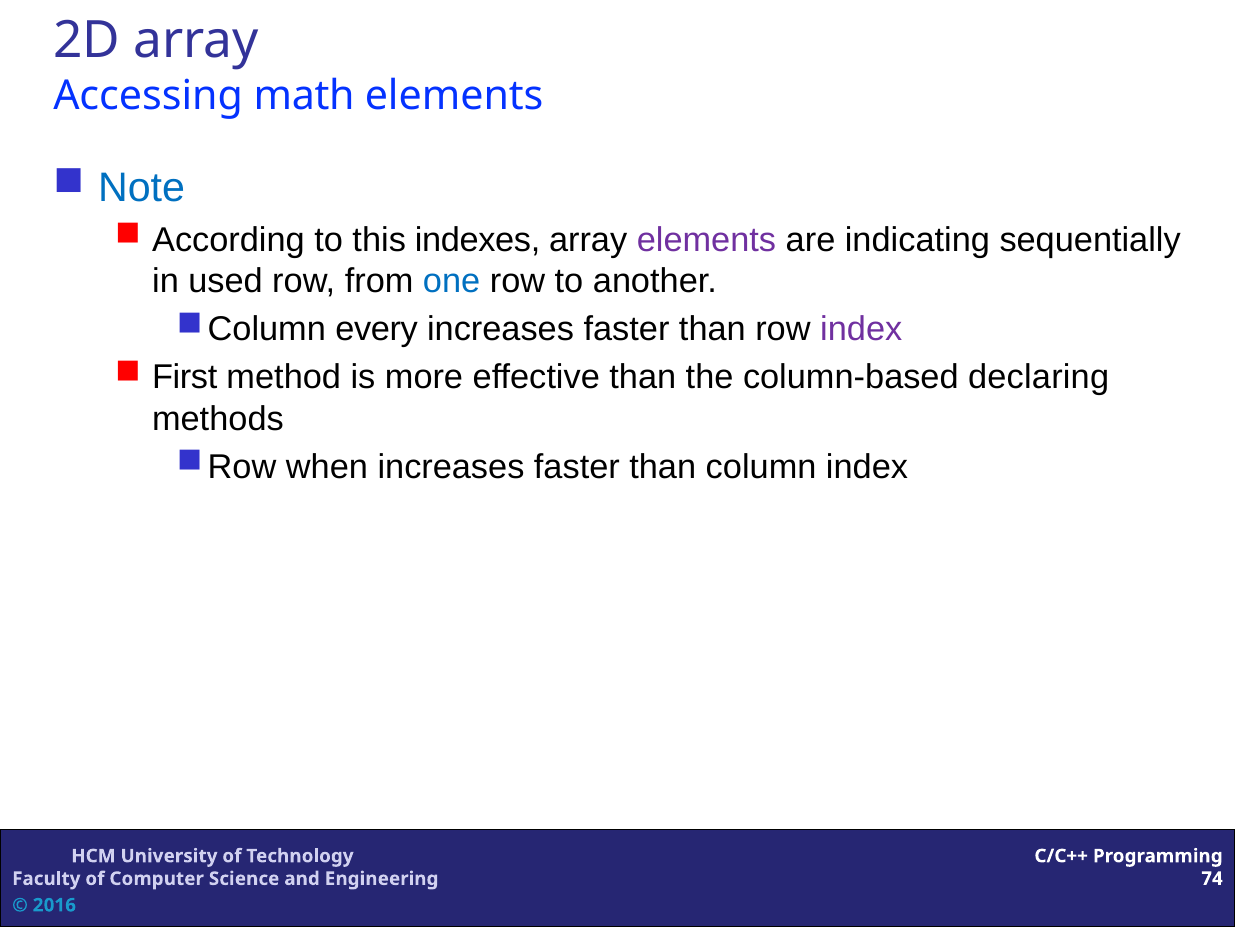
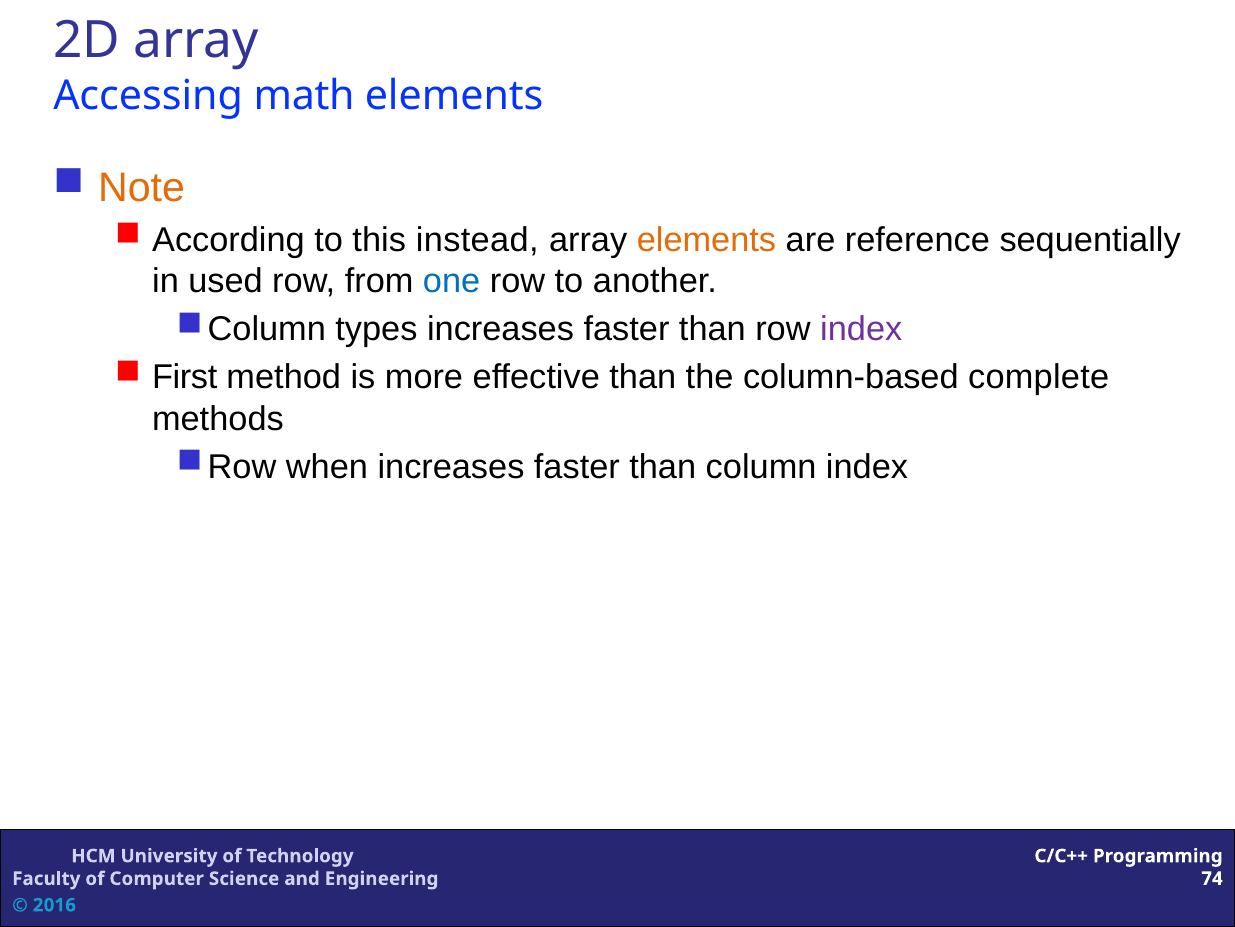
Note colour: blue -> orange (142, 188)
indexes: indexes -> instead (477, 240)
elements colour: purple -> orange (706, 240)
indicating: indicating -> reference (917, 240)
every: every -> types (376, 329)
declaring: declaring -> complete (1039, 377)
